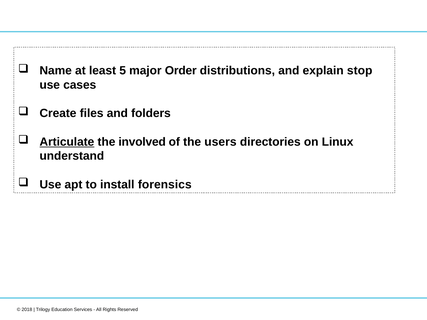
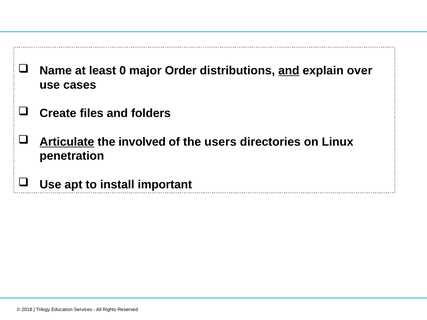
5: 5 -> 0 (123, 71)
and underline: none -> present (289, 71)
stop: stop -> over (360, 71)
understand: understand -> penetration (72, 156)
forensics: forensics -> important (165, 185)
